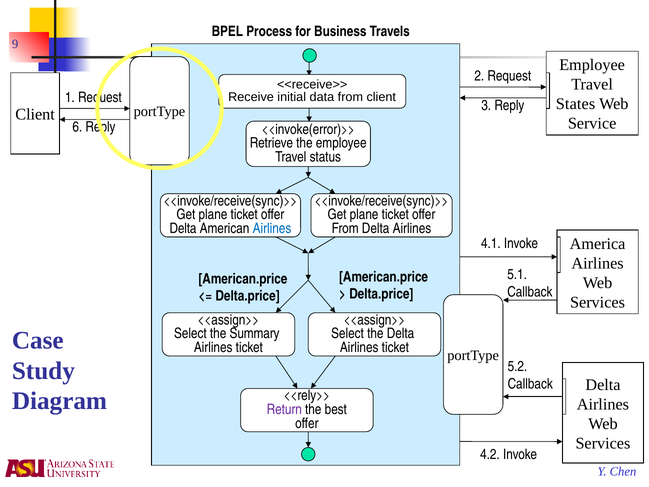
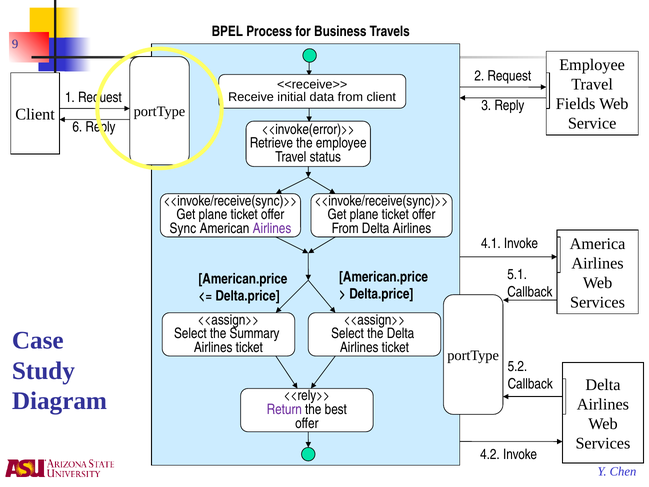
States: States -> Fields (576, 104)
Delta: Delta -> Sync (183, 228)
Airlines colour: blue -> purple (272, 228)
